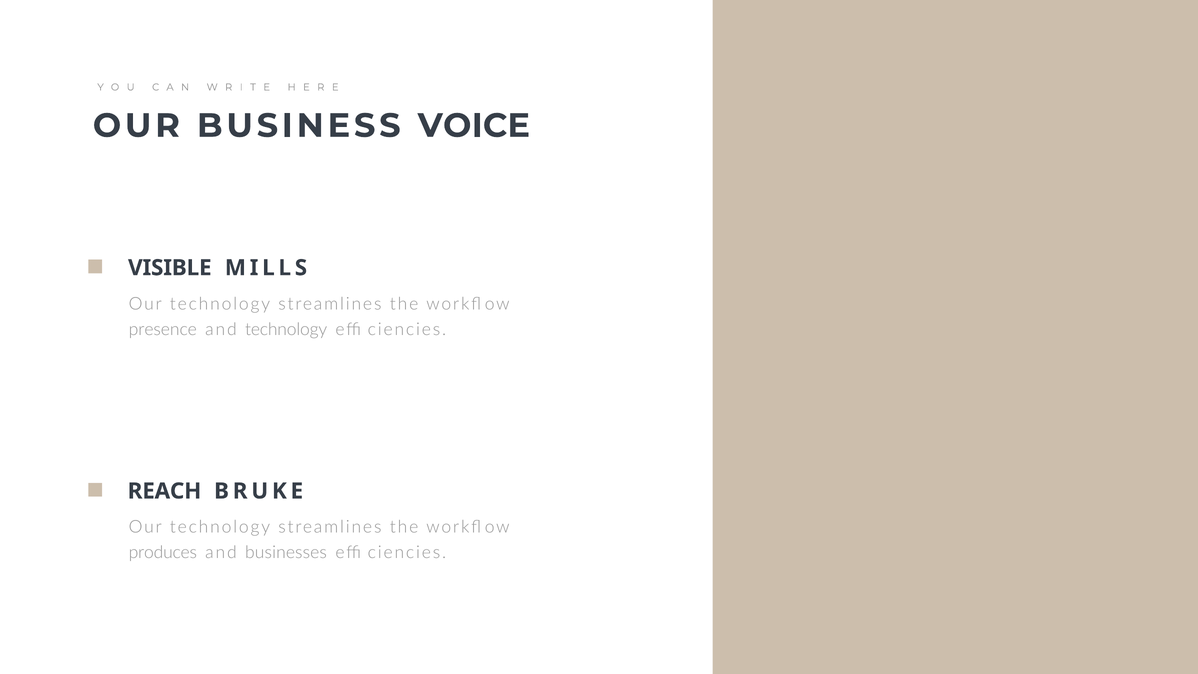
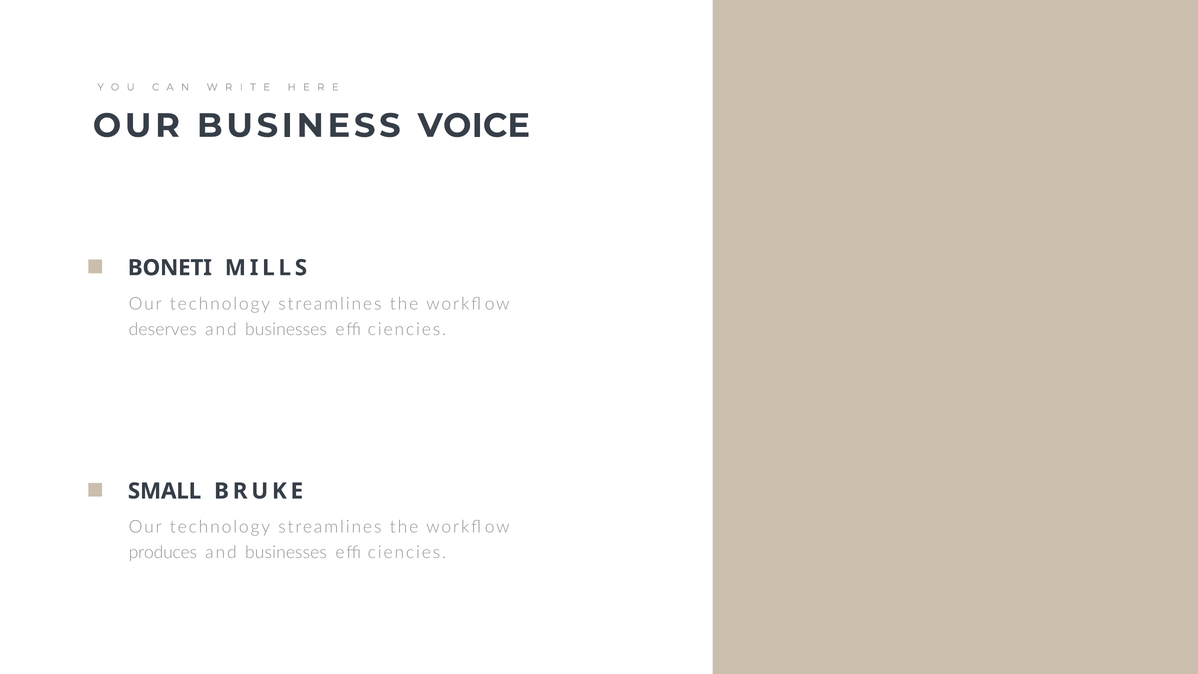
VISIBLE: VISIBLE -> BONETI (170, 268)
presence: presence -> deserves (163, 329)
technology: technology -> businesses (286, 329)
REACH: REACH -> SMALL (165, 491)
